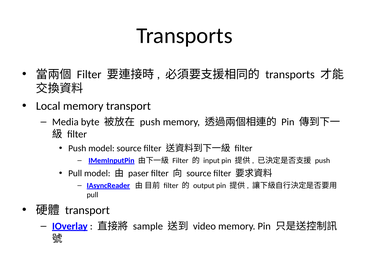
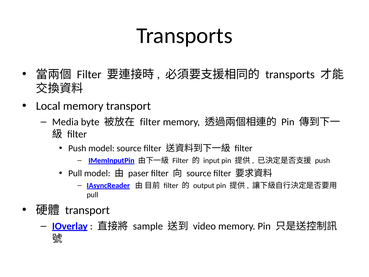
push: push -> filter (150, 122)
